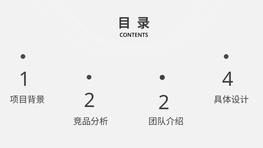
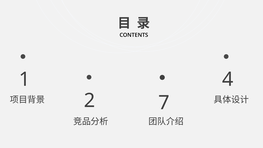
2 2: 2 -> 7 (164, 103)
